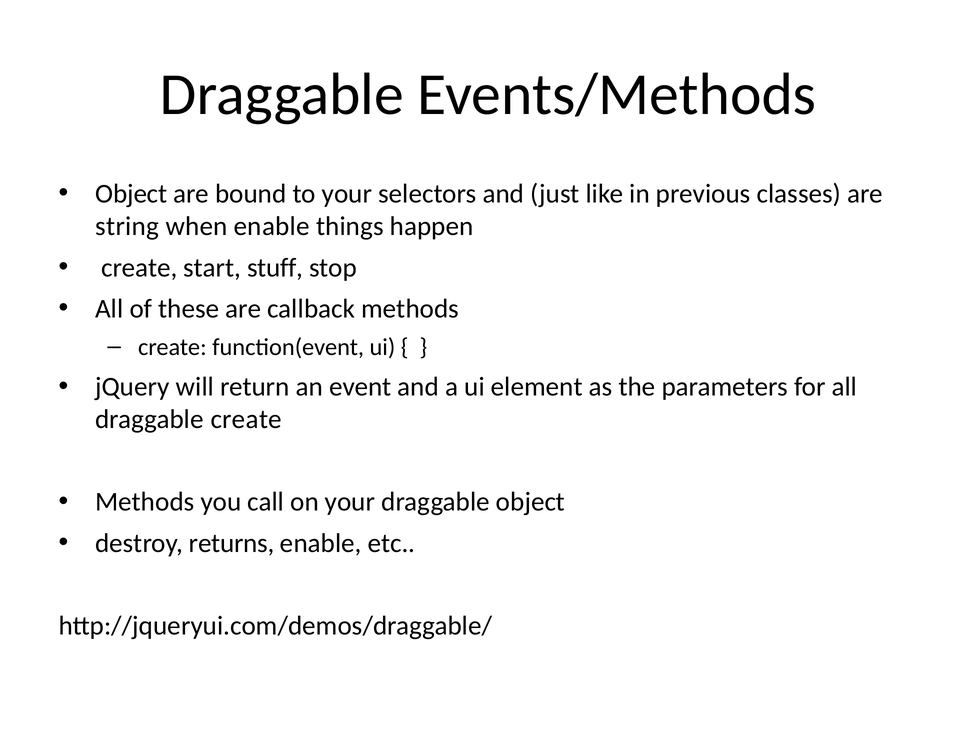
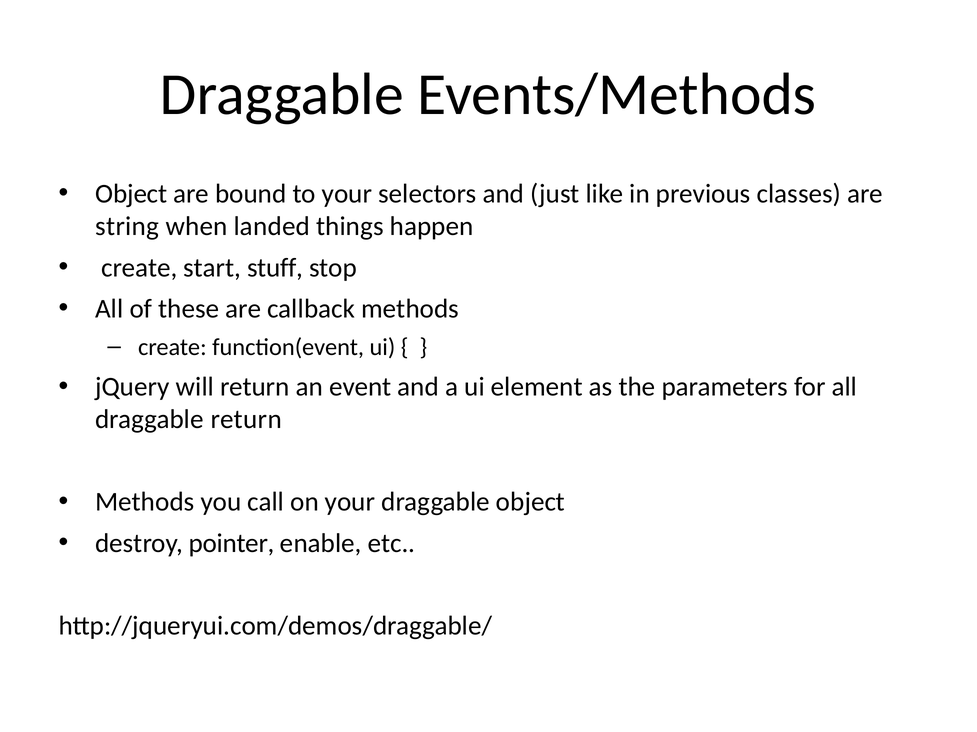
when enable: enable -> landed (272, 227)
draggable create: create -> return (246, 420)
returns: returns -> pointer (232, 544)
